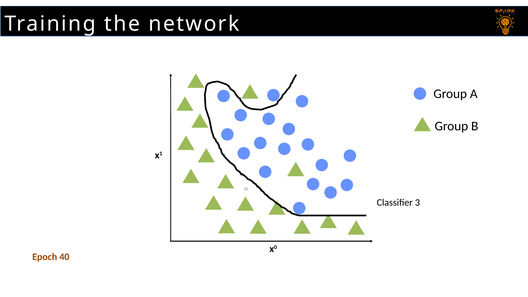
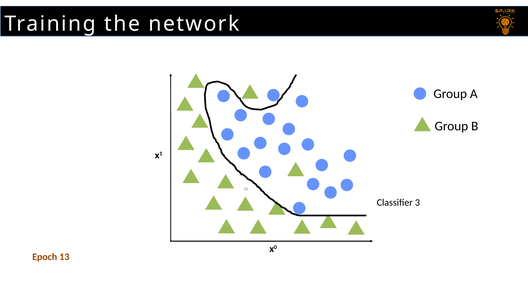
40: 40 -> 13 (64, 257)
